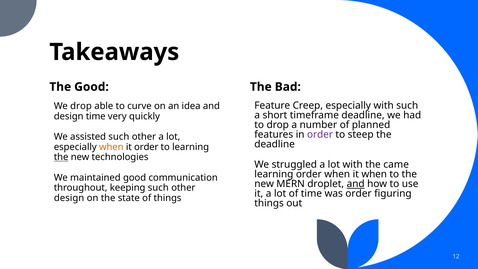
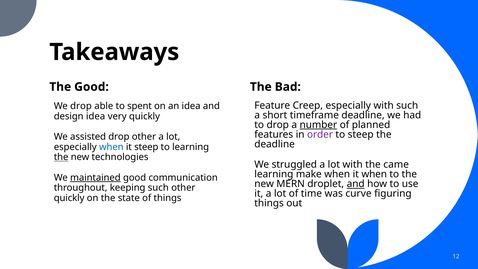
curve: curve -> spent (140, 106)
design time: time -> idea (96, 116)
number underline: none -> present (318, 125)
assisted such: such -> drop (119, 137)
when colour: orange -> blue (111, 147)
it order: order -> steep (146, 147)
learning order: order -> make (309, 174)
maintained underline: none -> present (95, 177)
was order: order -> curve (358, 194)
design: design -> quickly (69, 198)
